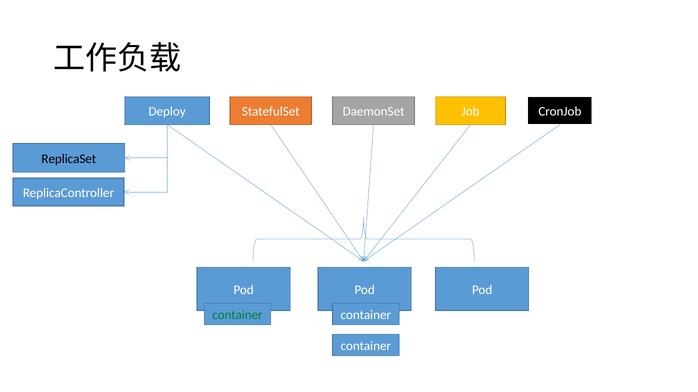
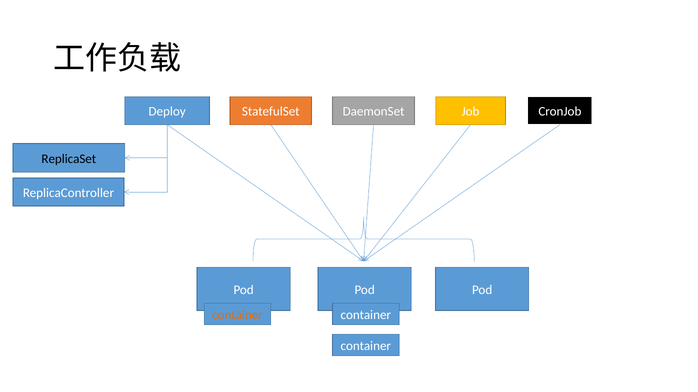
container colour: green -> orange (237, 315)
